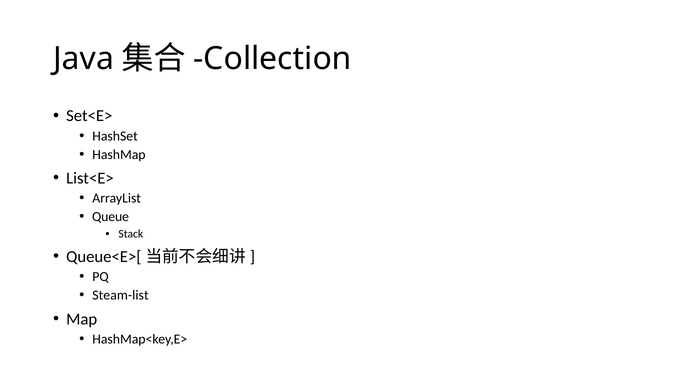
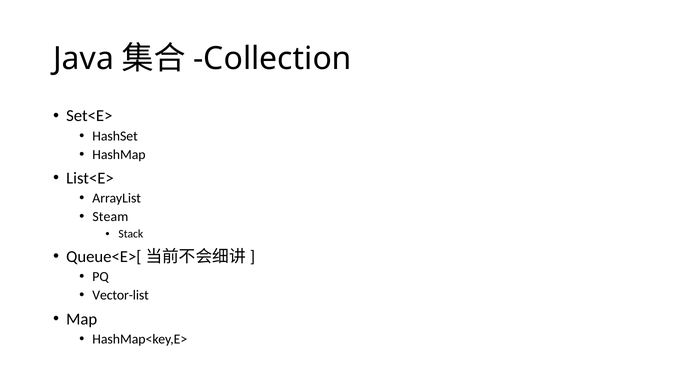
Queue: Queue -> Steam (110, 217)
Steam-list: Steam-list -> Vector-list (121, 295)
